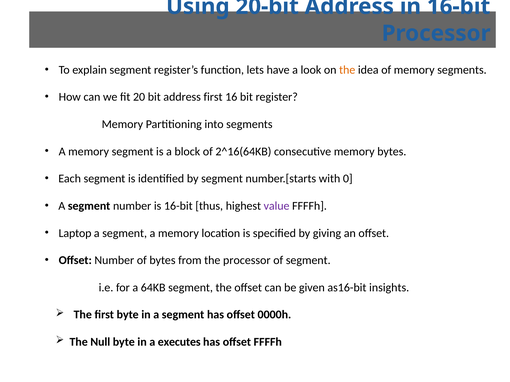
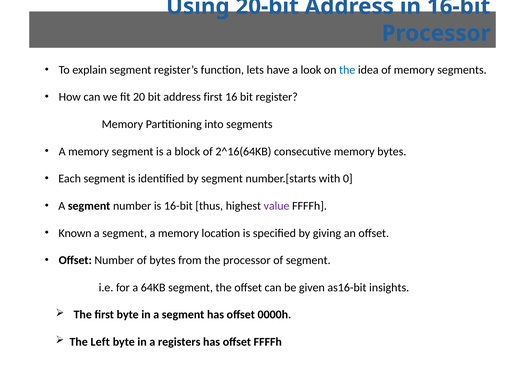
the colour: orange -> blue (347, 70)
Laptop: Laptop -> Known (75, 233)
Null: Null -> Left (100, 342)
executes: executes -> registers (179, 342)
